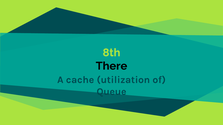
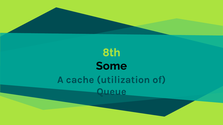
There: There -> Some (111, 66)
